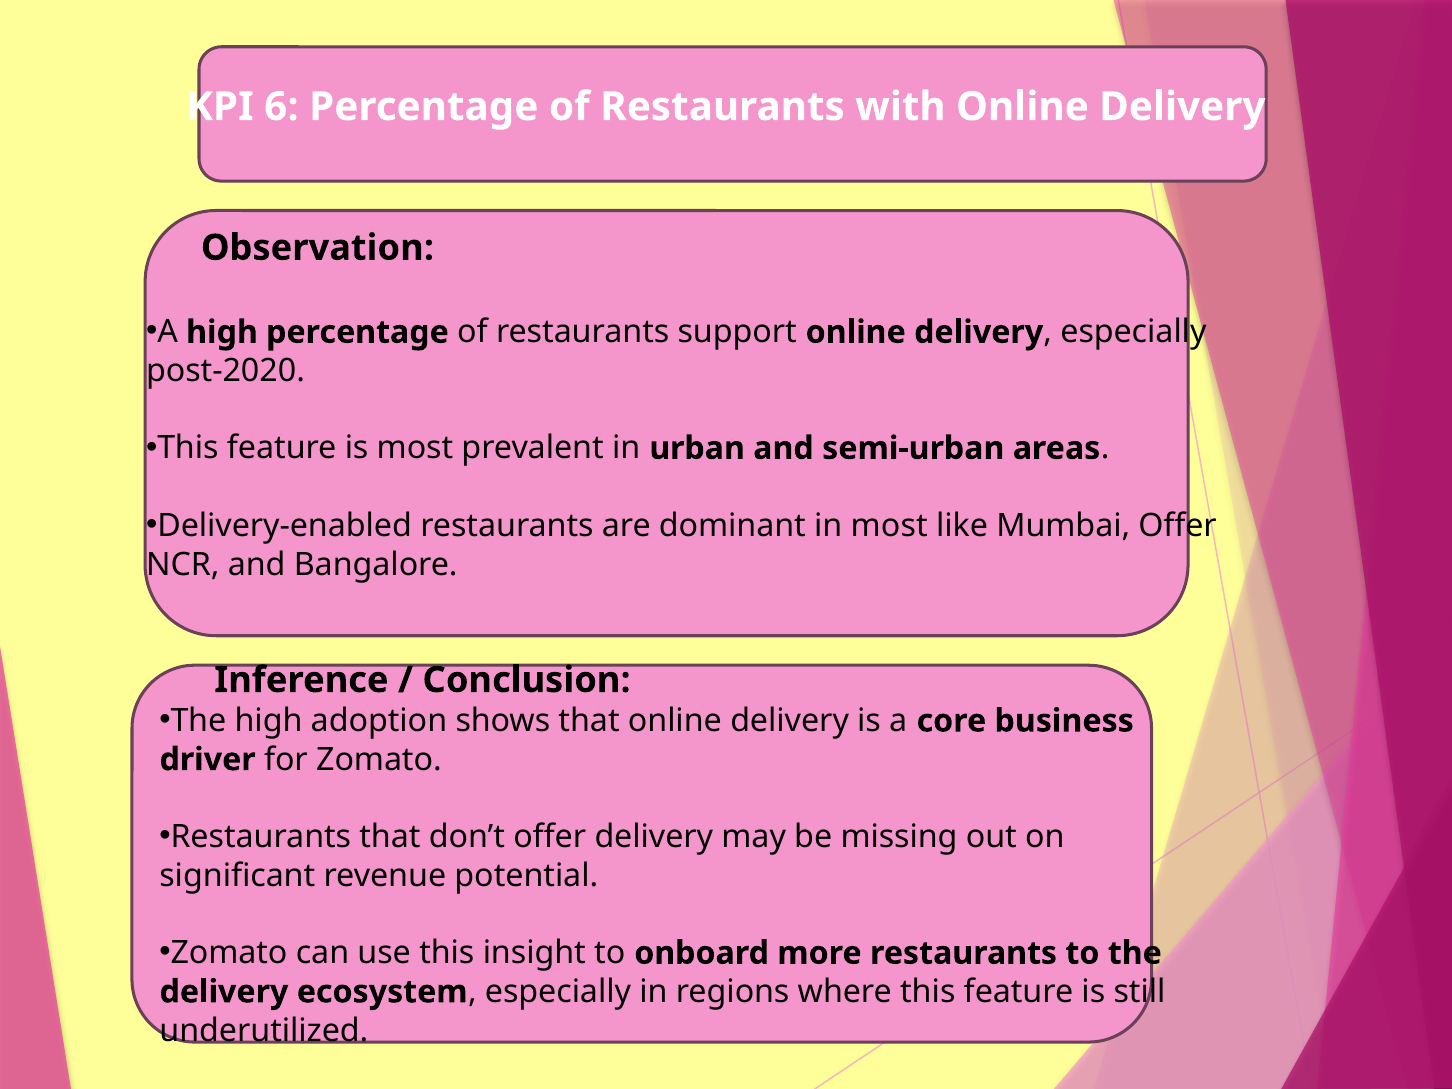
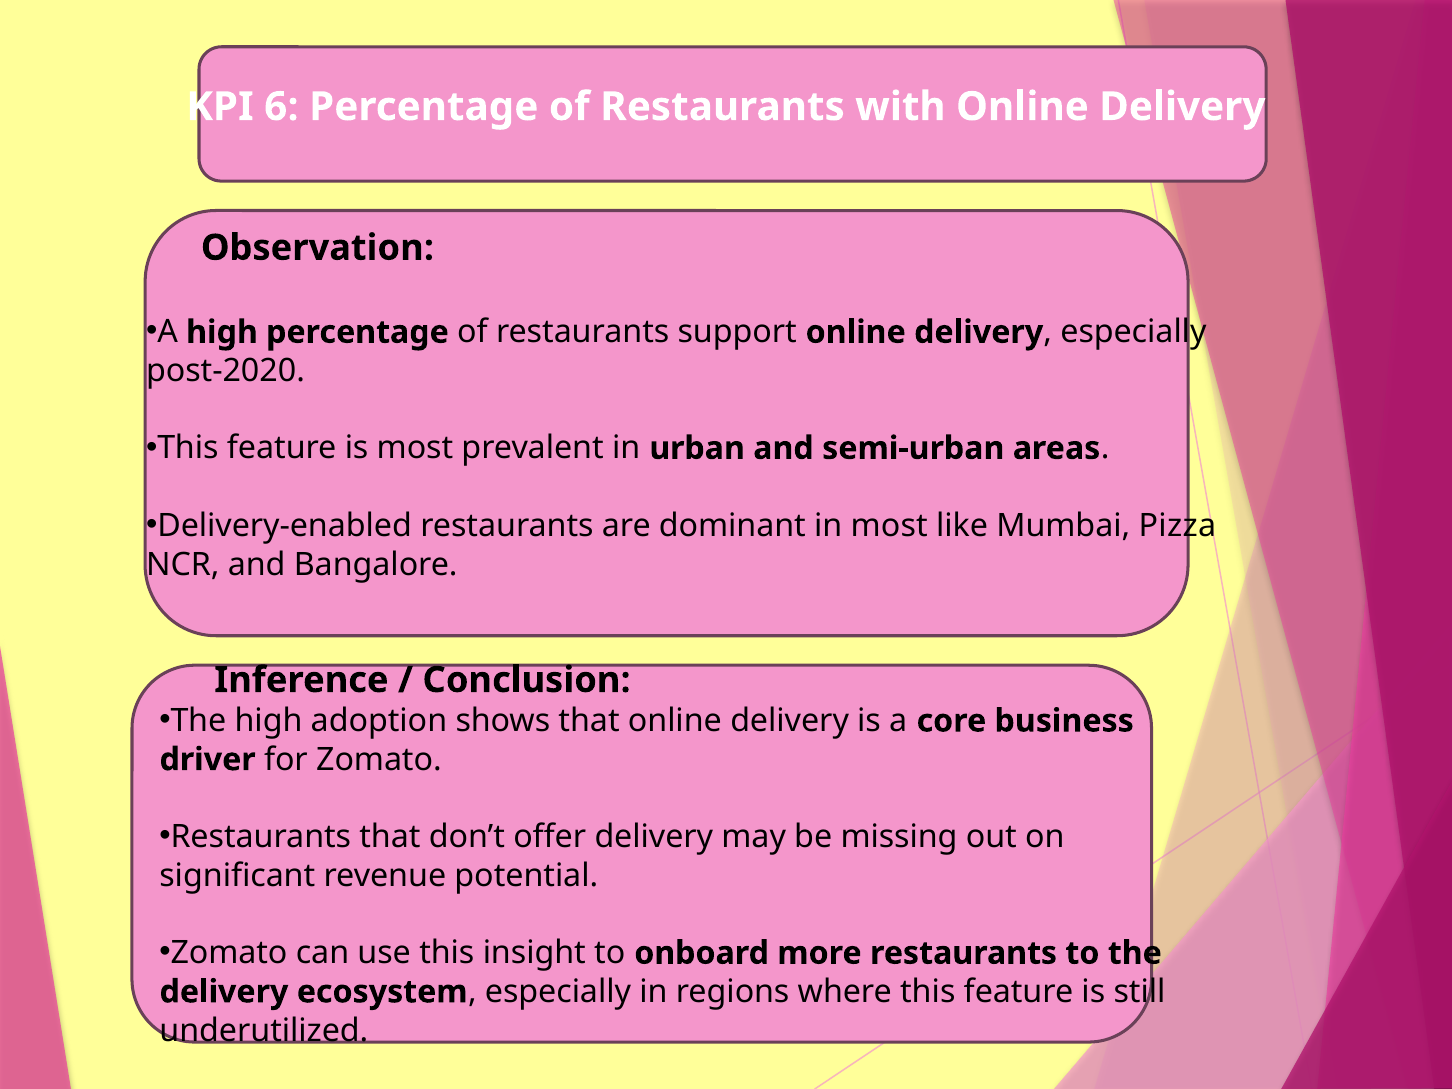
Mumbai Offer: Offer -> Pizza (1177, 526)
